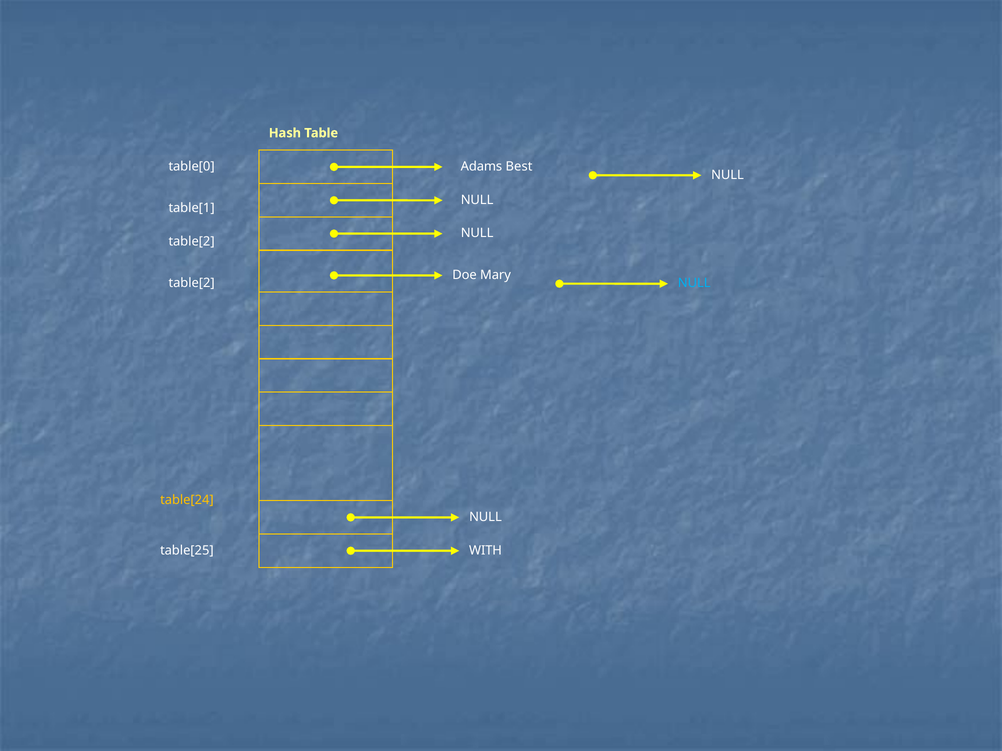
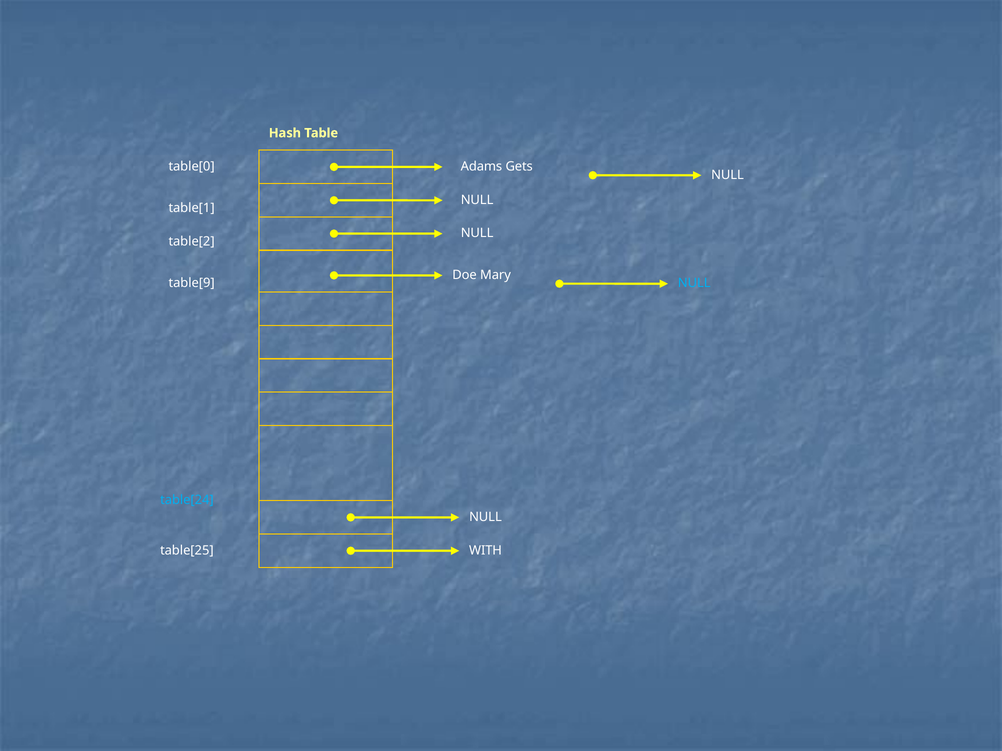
Best: Best -> Gets (519, 166)
table[2: table[2 -> table[9 (192, 283)
table[24 colour: yellow -> light blue (187, 501)
